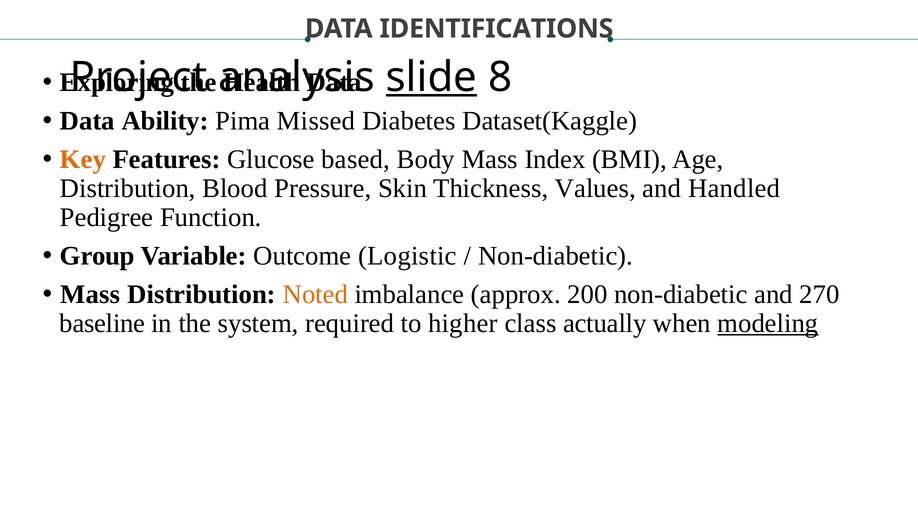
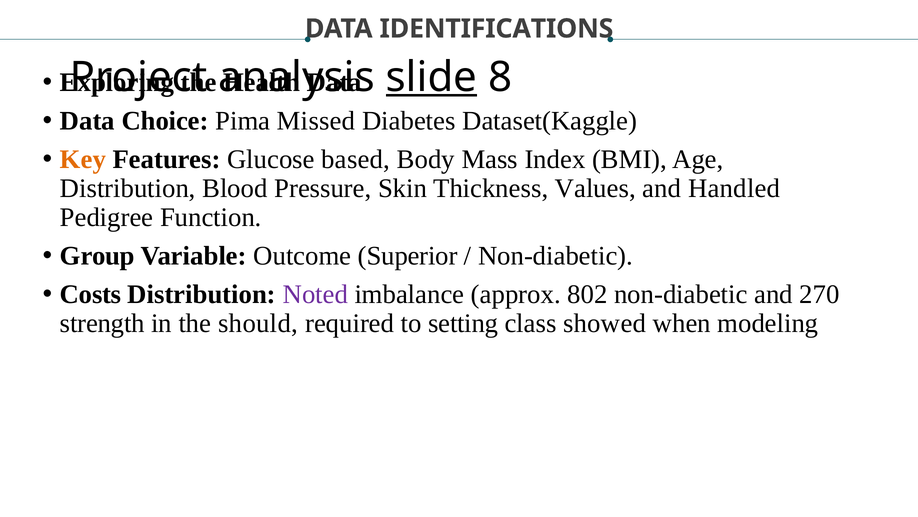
Ability: Ability -> Choice (165, 121)
Logistic: Logistic -> Superior (408, 255)
Mass: Mass -> Costs (91, 294)
Noted colour: orange -> purple (315, 294)
200: 200 -> 802 (587, 294)
baseline: baseline -> strength (102, 323)
system: system -> should (258, 323)
higher: higher -> setting (463, 323)
actually: actually -> showed (605, 323)
modeling underline: present -> none (768, 323)
